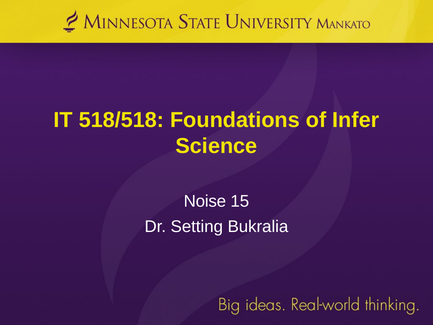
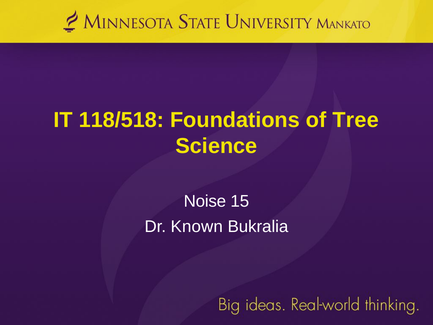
518/518: 518/518 -> 118/518 (121, 120)
Infer: Infer -> Tree (356, 120)
Setting: Setting -> Known (197, 226)
